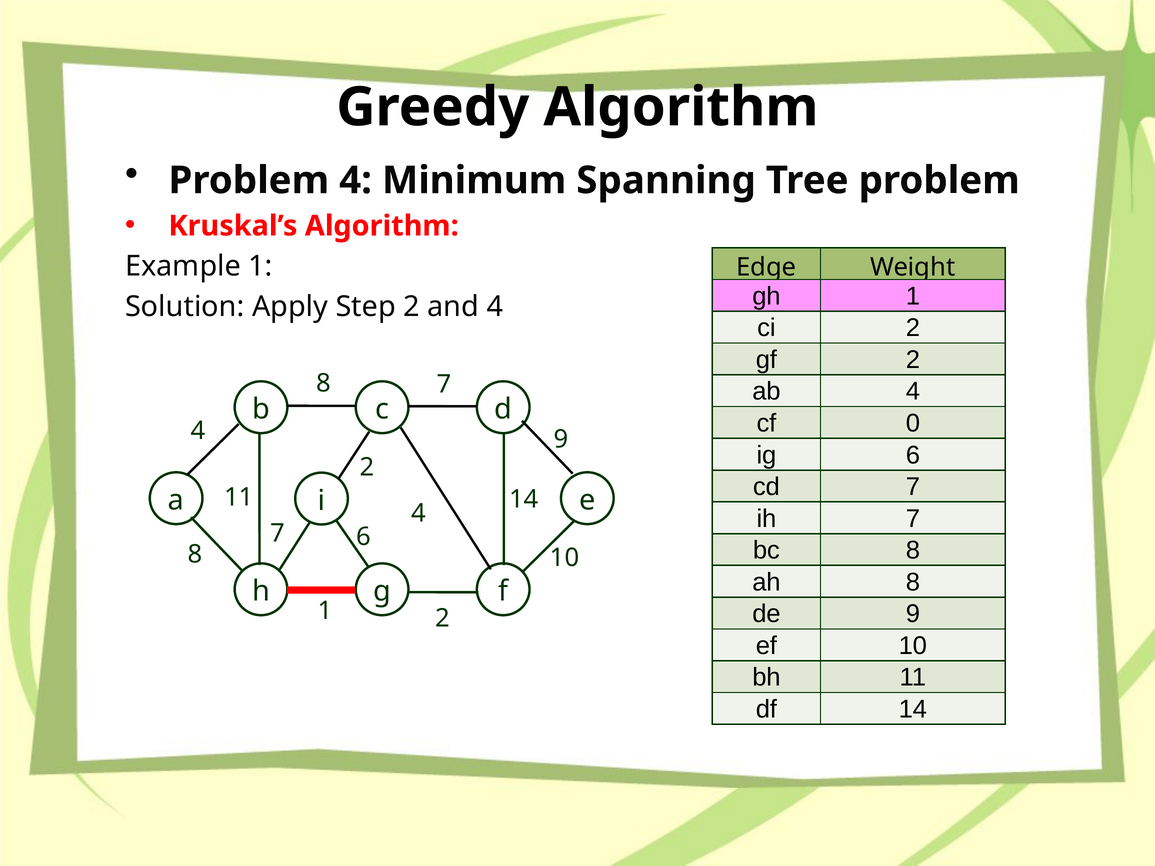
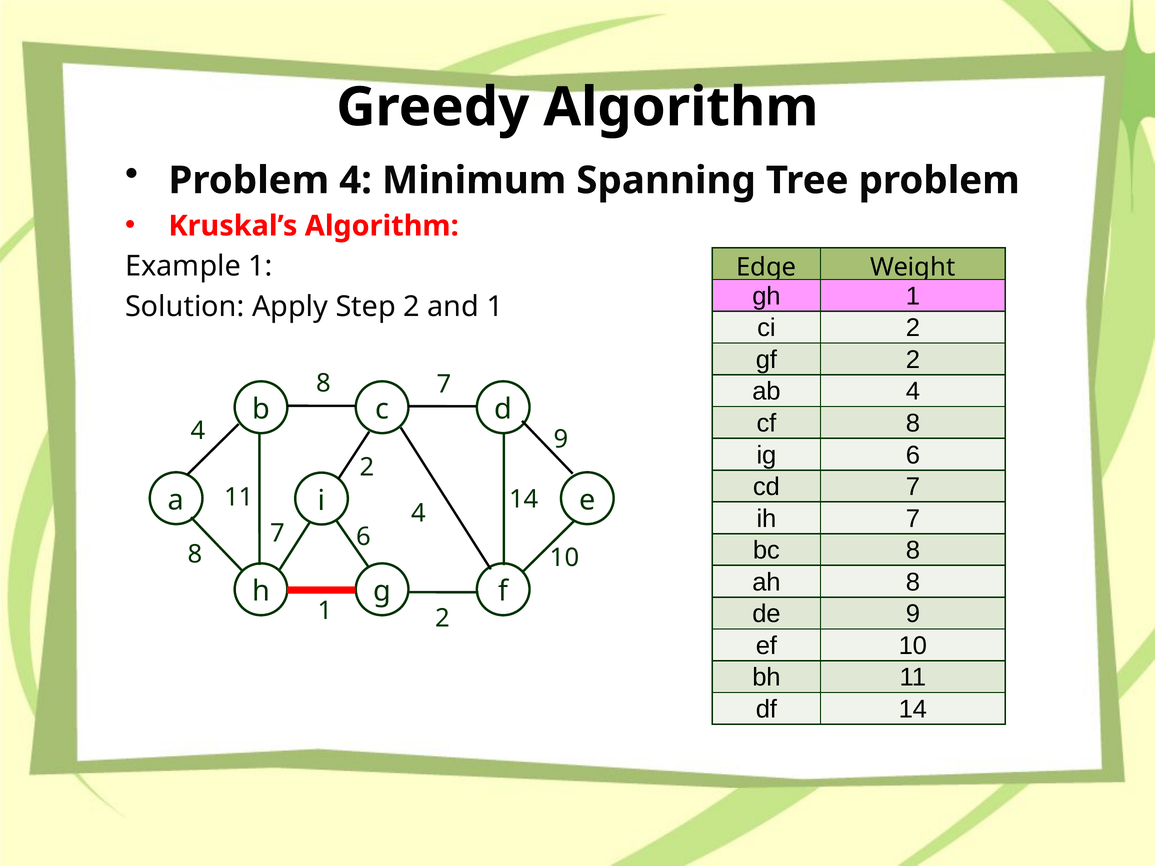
and 4: 4 -> 1 (495, 307)
cf 0: 0 -> 8 (913, 423)
